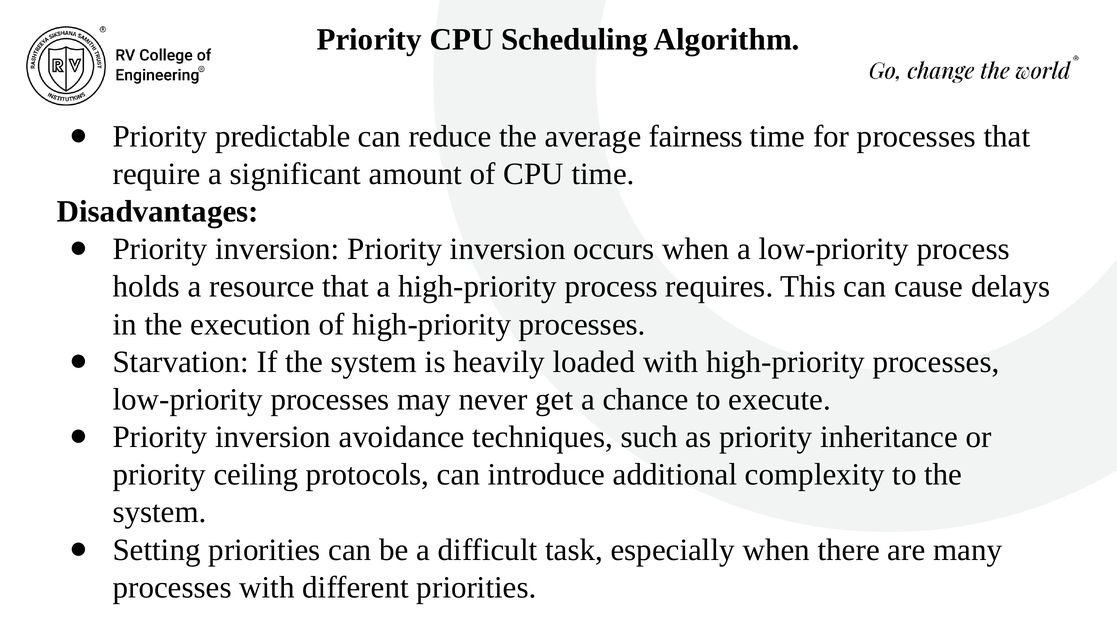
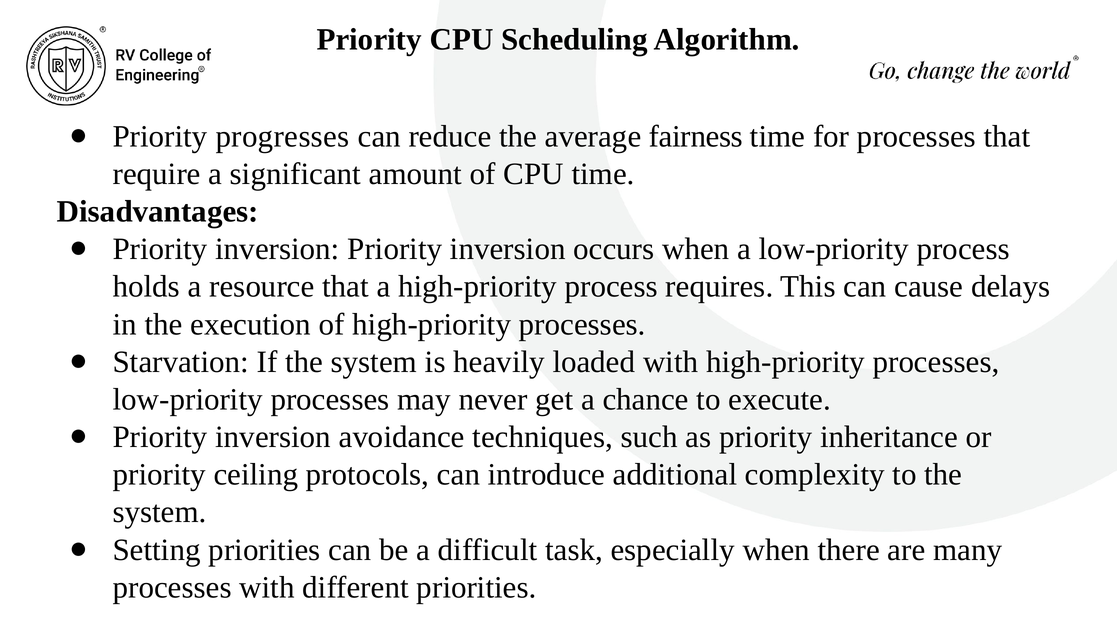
predictable: predictable -> progresses (283, 136)
